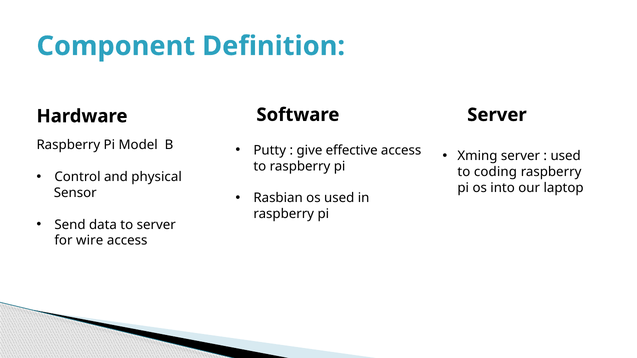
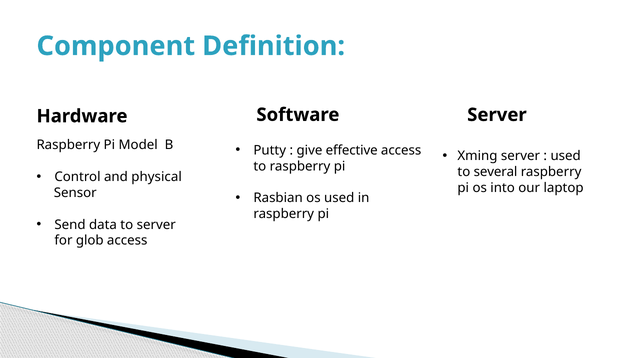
coding: coding -> several (496, 172)
wire: wire -> glob (90, 241)
